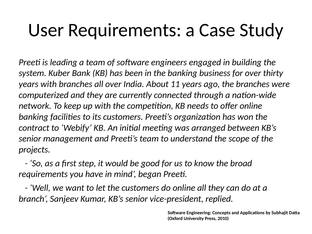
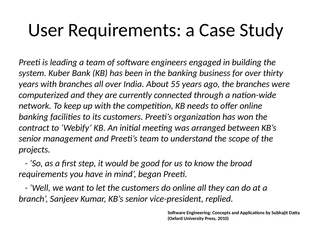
11: 11 -> 55 (175, 84)
